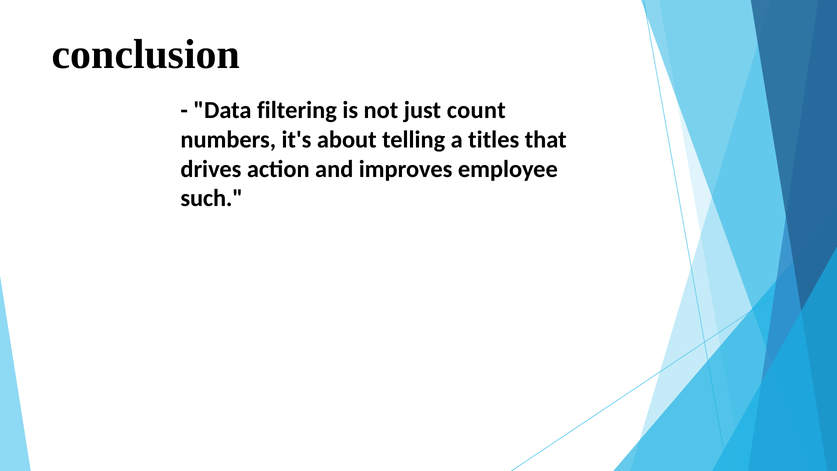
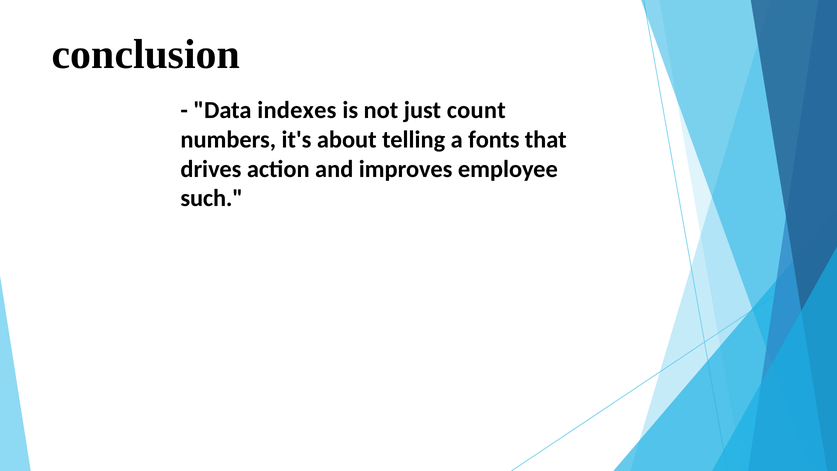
filtering: filtering -> indexes (297, 110)
titles: titles -> fonts (494, 140)
